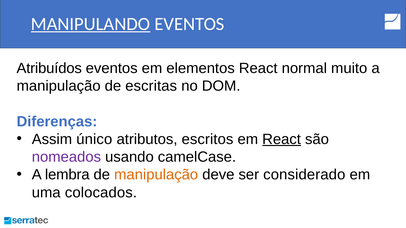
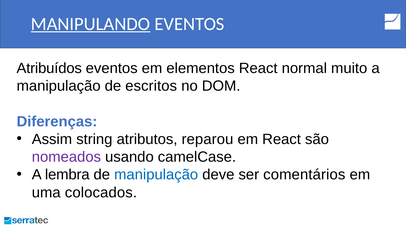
escritas: escritas -> escritos (151, 86)
único: único -> string (94, 139)
escritos: escritos -> reparou (207, 139)
React underline: present -> none (282, 139)
manipulação colour: orange -> blue (156, 175)
considerado: considerado -> comentários (304, 175)
